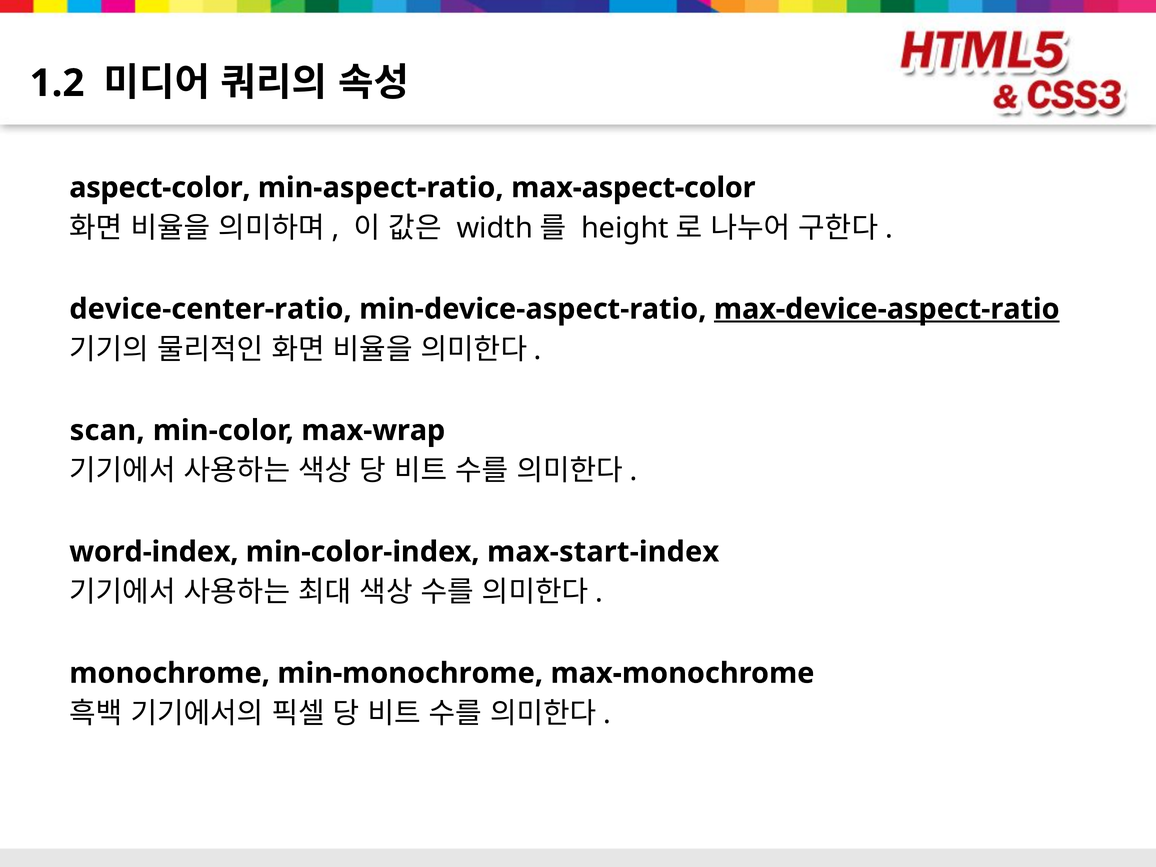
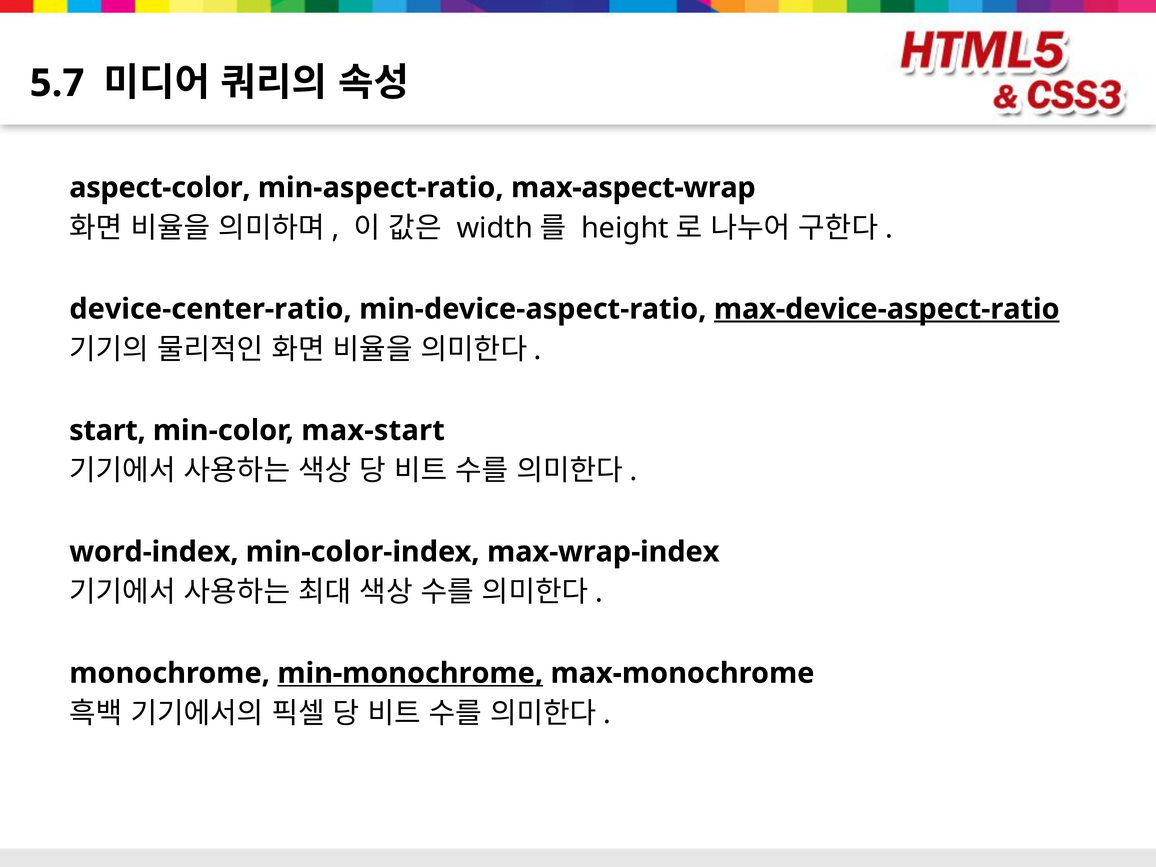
1.2: 1.2 -> 5.7 (57, 83)
max-aspect-color: max-aspect-color -> max-aspect-wrap (633, 188)
scan: scan -> start (107, 430)
max-wrap: max-wrap -> max-start (373, 430)
max-start-index: max-start-index -> max-wrap-index (603, 552)
min-monochrome underline: none -> present (410, 673)
